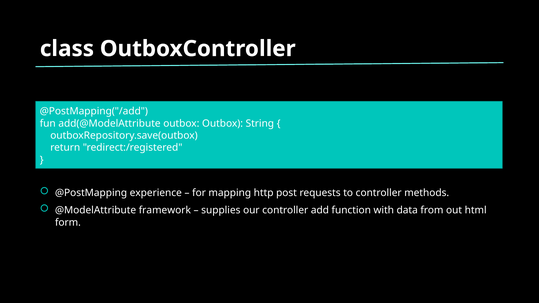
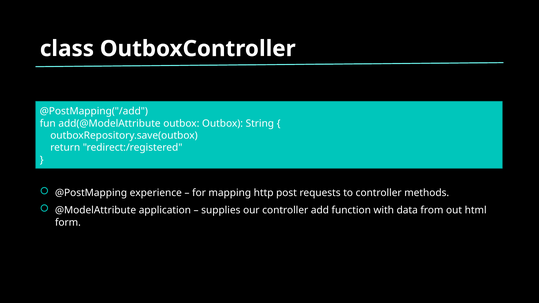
framework: framework -> application (165, 210)
